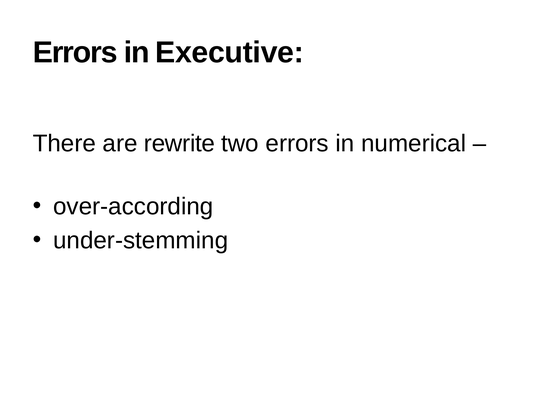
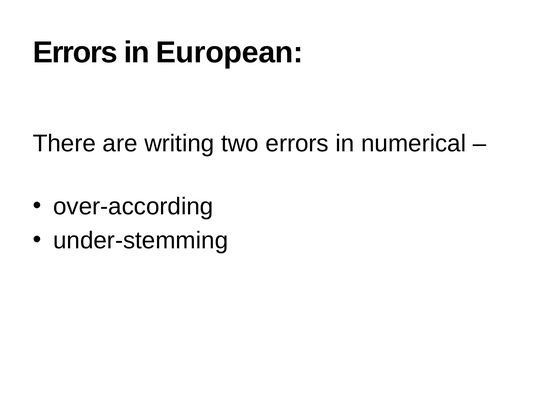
Executive: Executive -> European (229, 53)
rewrite: rewrite -> writing (179, 143)
